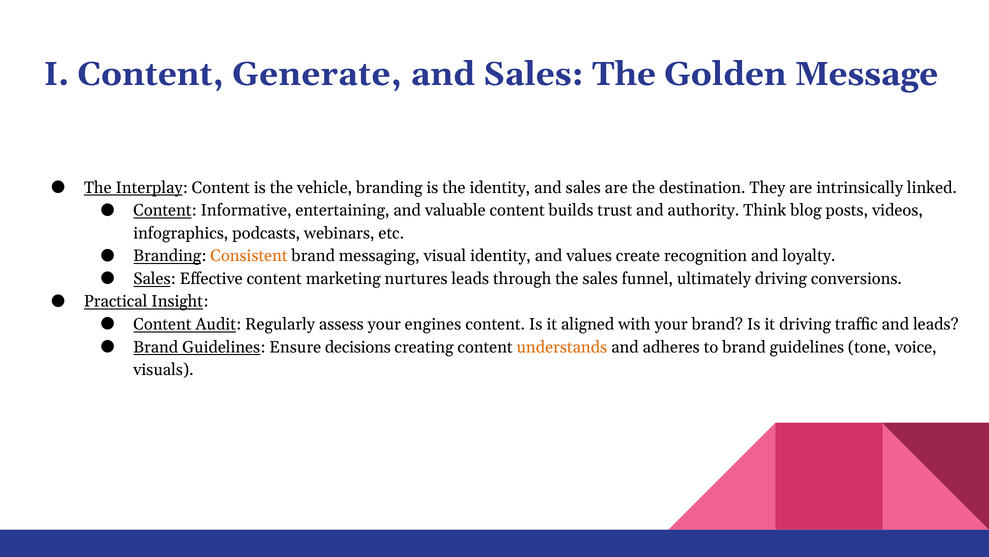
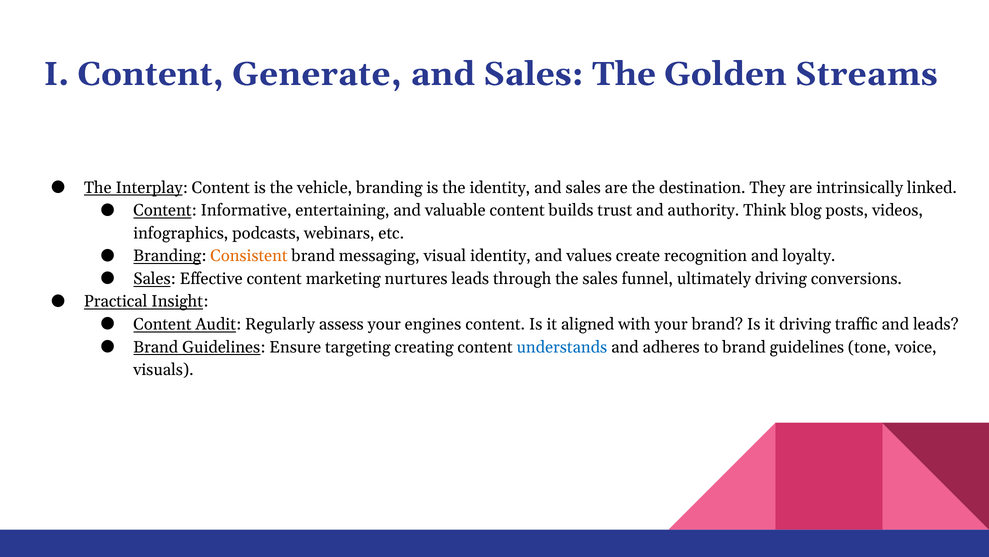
Message: Message -> Streams (866, 74)
decisions: decisions -> targeting (358, 347)
understands colour: orange -> blue (562, 347)
